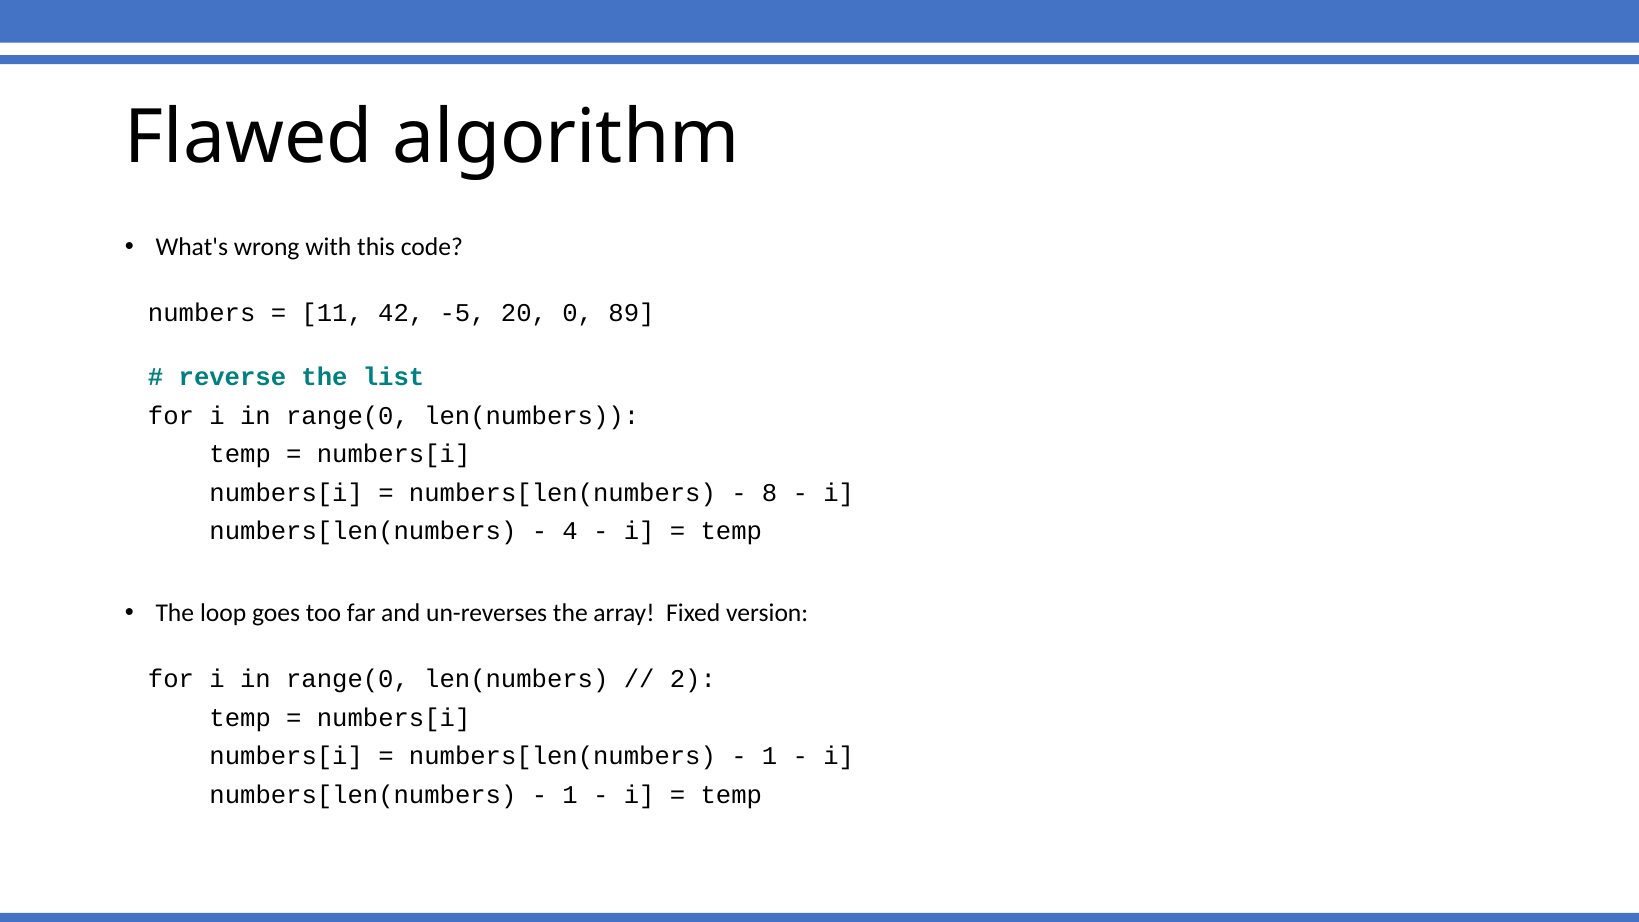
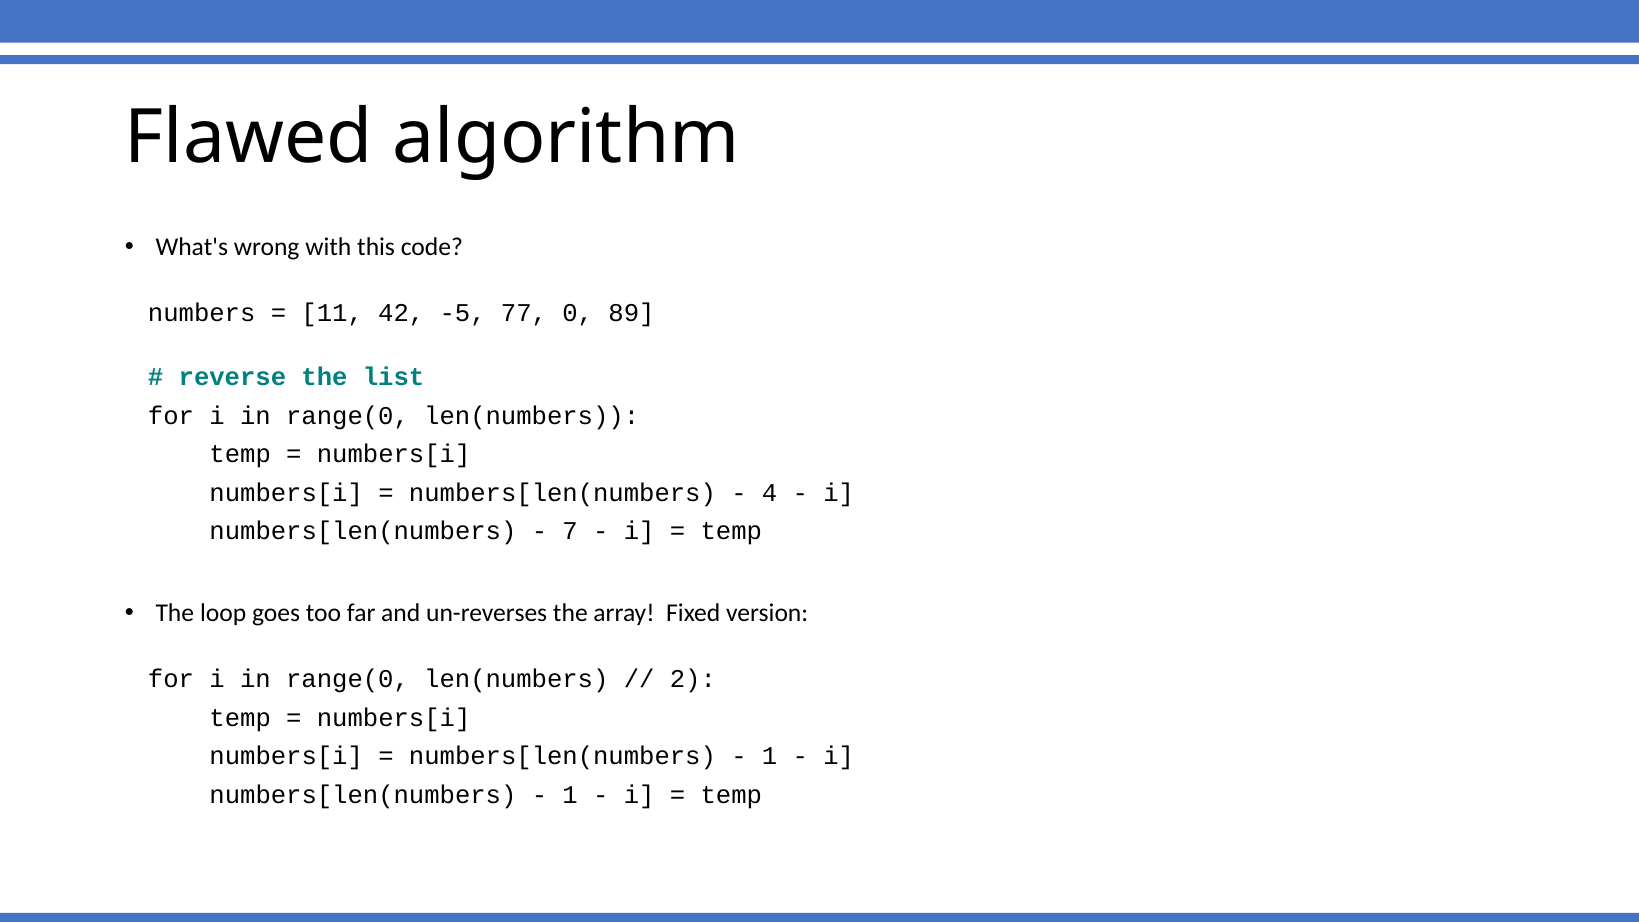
20: 20 -> 77 (524, 313)
8: 8 -> 4 (770, 493)
4: 4 -> 7 (570, 531)
